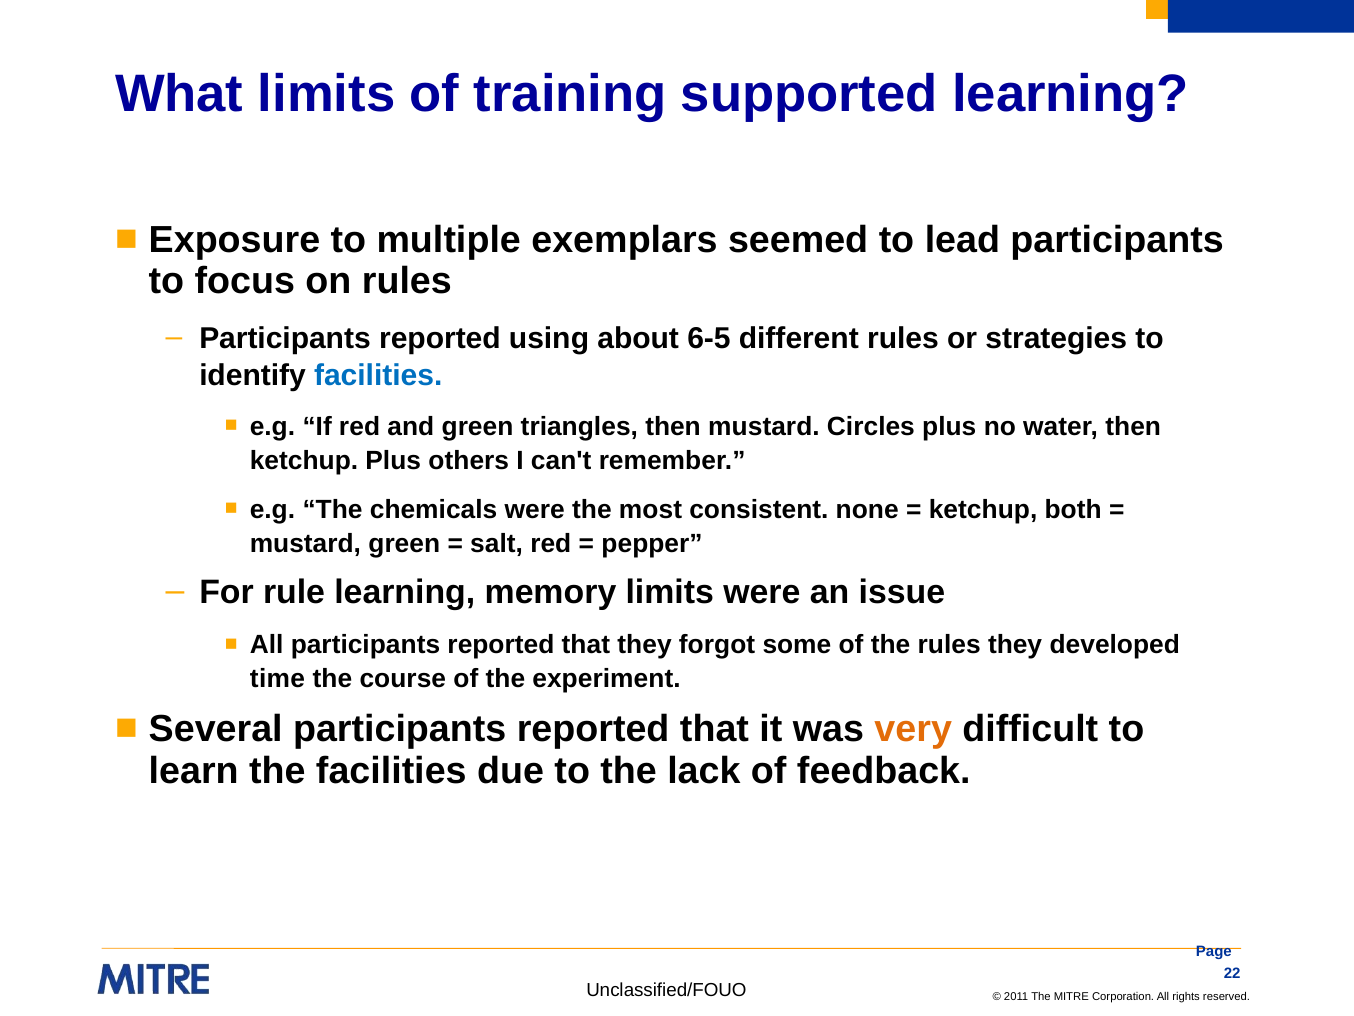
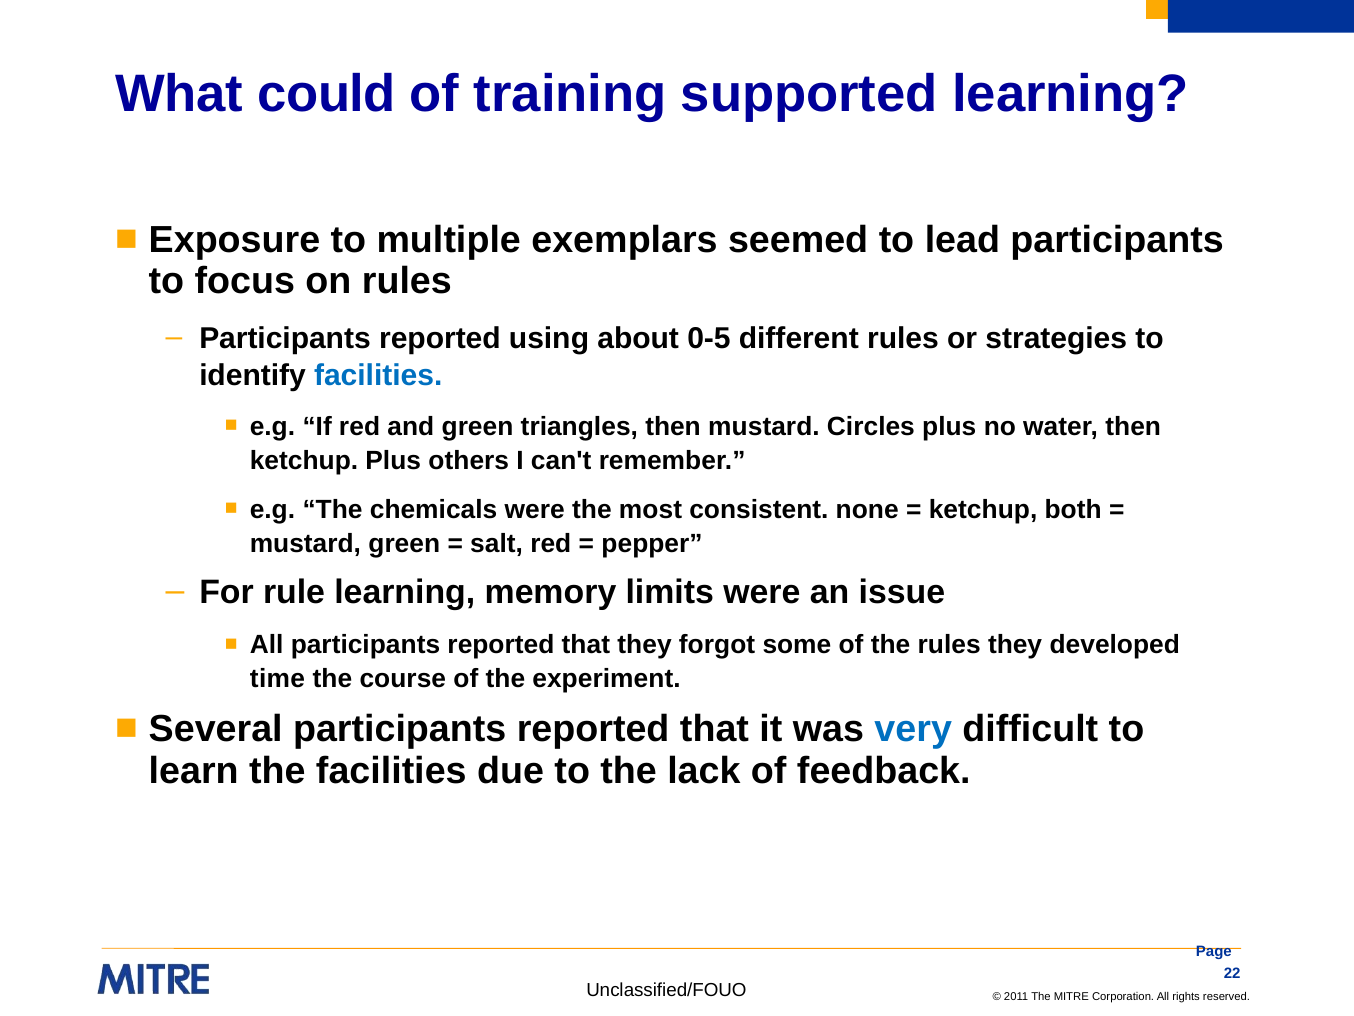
What limits: limits -> could (327, 94)
6-5: 6-5 -> 0-5 (709, 338)
very colour: orange -> blue (913, 729)
